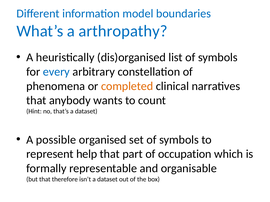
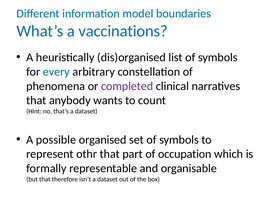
arthropathy: arthropathy -> vaccinations (123, 31)
completed colour: orange -> purple (127, 86)
help: help -> othr (87, 154)
